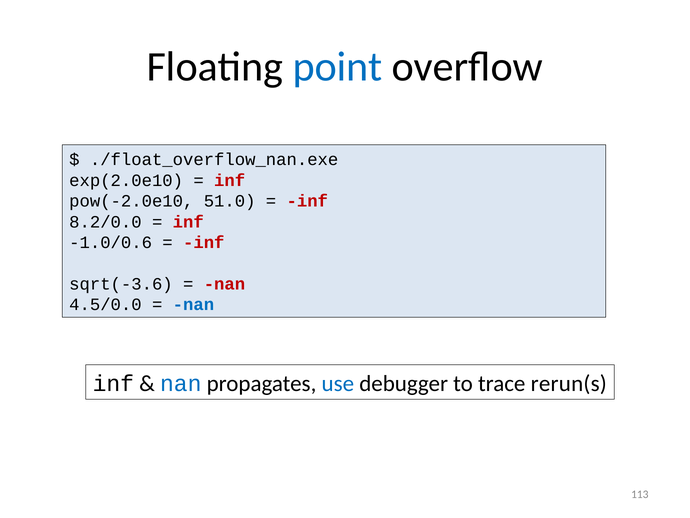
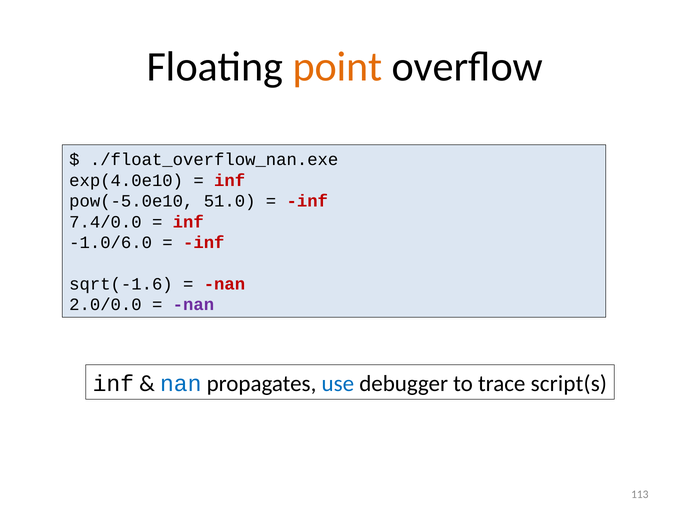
point colour: blue -> orange (337, 67)
exp(2.0e10: exp(2.0e10 -> exp(4.0e10 (126, 180)
pow(-2.0e10: pow(-2.0e10 -> pow(-5.0e10 (131, 201)
8.2/0.0: 8.2/0.0 -> 7.4/0.0 (105, 222)
-1.0/0.6: -1.0/0.6 -> -1.0/6.0 (111, 242)
sqrt(-3.6: sqrt(-3.6 -> sqrt(-1.6 (121, 284)
4.5/0.0: 4.5/0.0 -> 2.0/0.0 (105, 304)
nan colour: blue -> purple (193, 304)
rerun(s: rerun(s -> script(s (569, 383)
